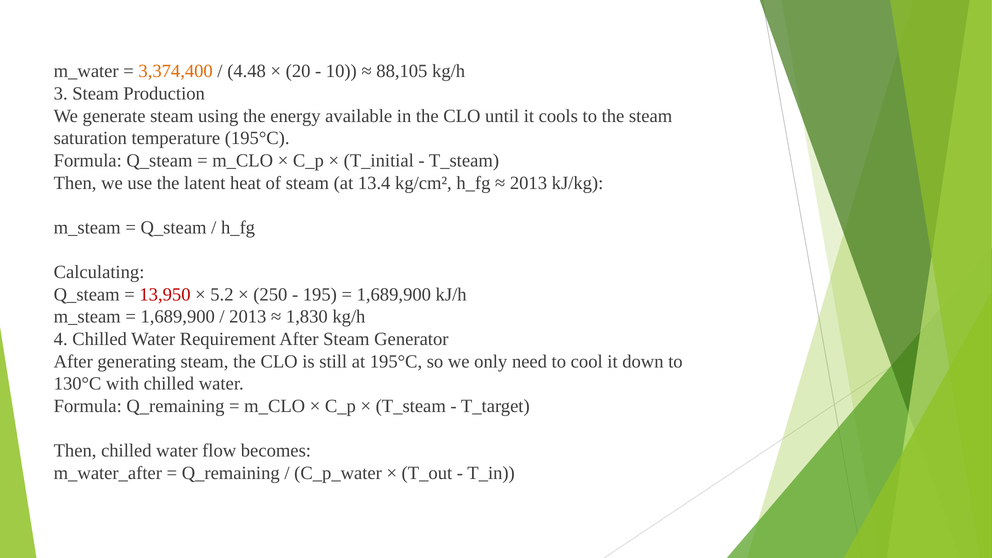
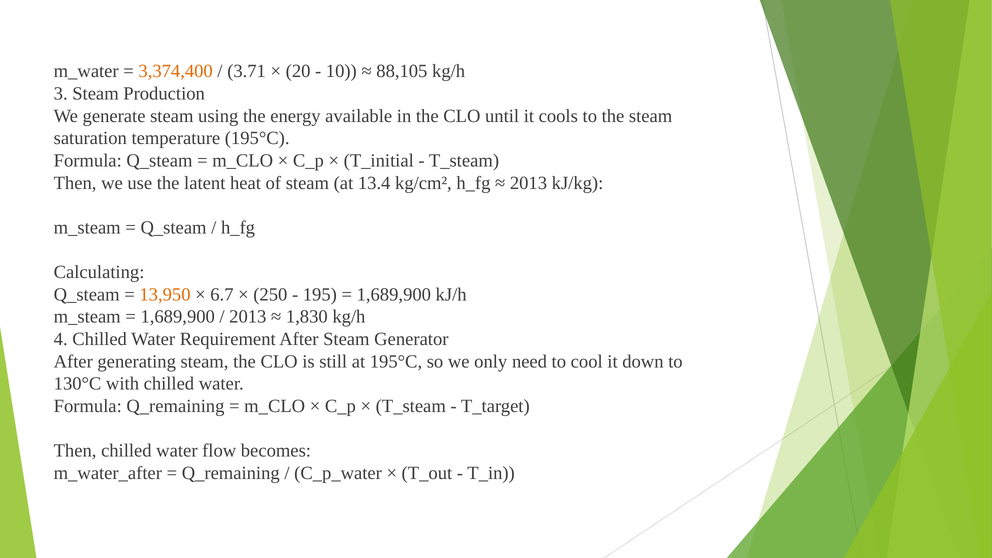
4.48: 4.48 -> 3.71 (247, 71)
13,950 colour: red -> orange (165, 295)
5.2: 5.2 -> 6.7 (222, 295)
